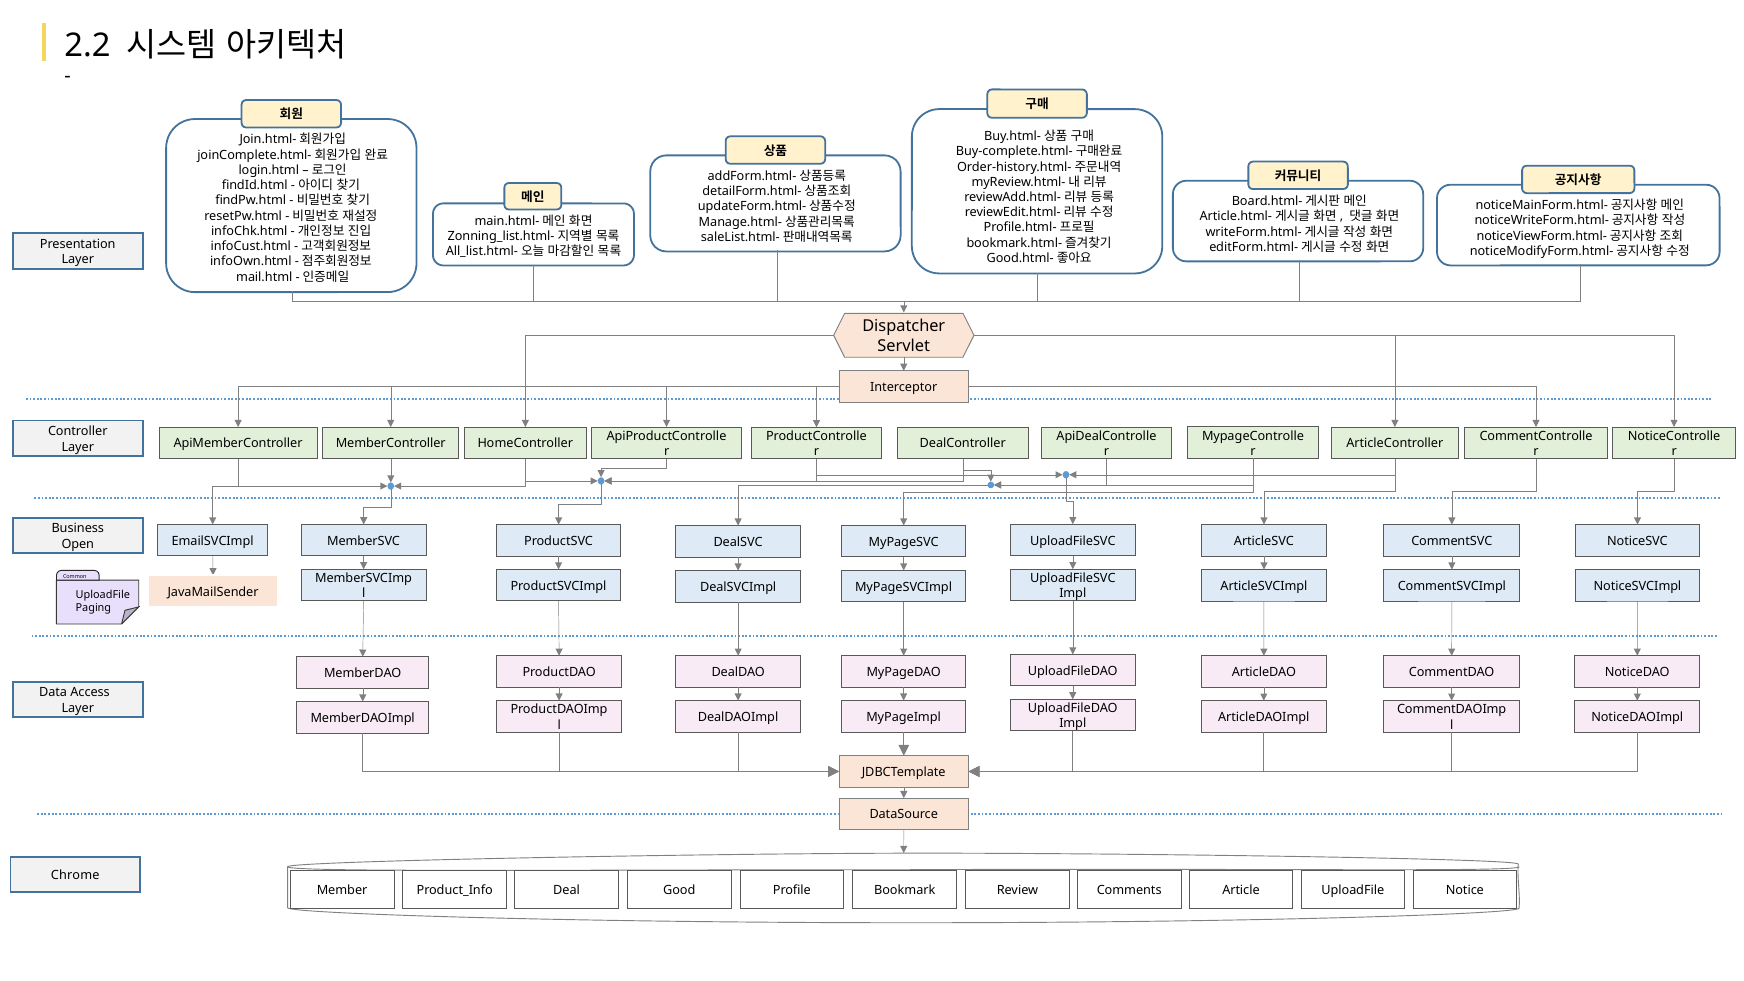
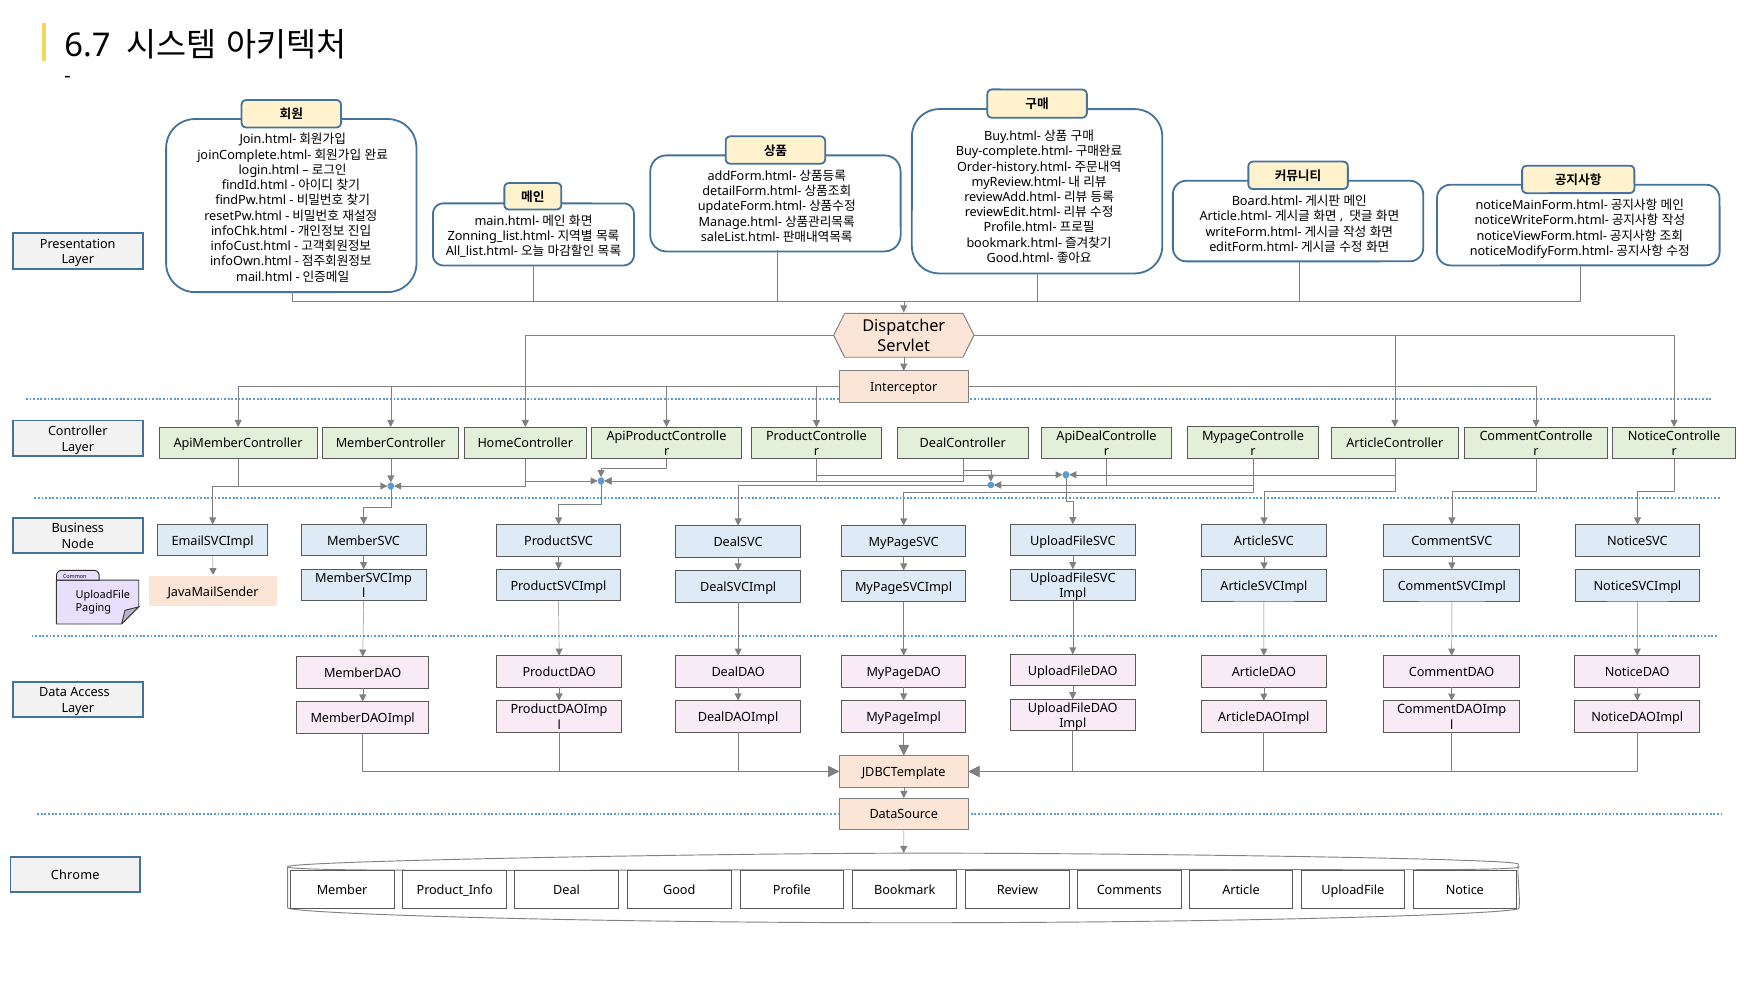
2.2: 2.2 -> 6.7 (87, 45)
Open: Open -> Node (78, 544)
